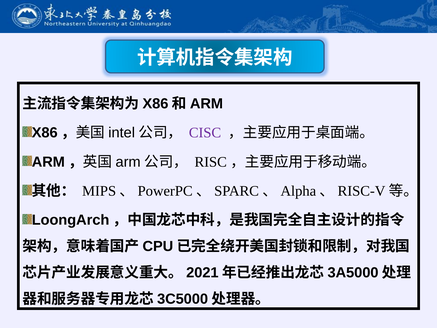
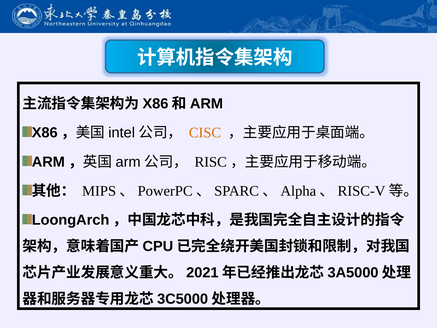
CISC colour: purple -> orange (205, 133)
